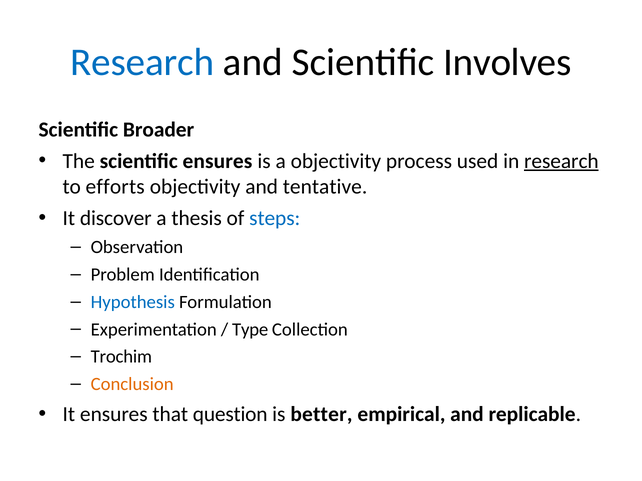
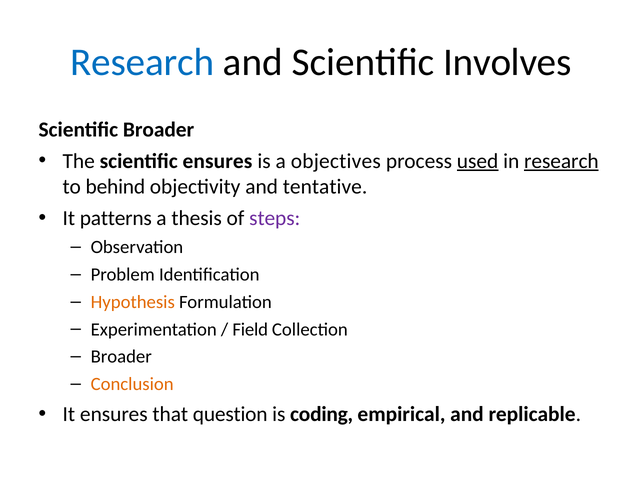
a objectivity: objectivity -> objectives (336, 161)
used underline: none -> present (478, 161)
efforts: efforts -> behind (115, 187)
discover: discover -> patterns (116, 218)
steps colour: blue -> purple (275, 218)
Hypothesis colour: blue -> orange (133, 302)
Type: Type -> Field (250, 330)
Trochim: Trochim -> Broader (121, 357)
better: better -> coding (322, 415)
